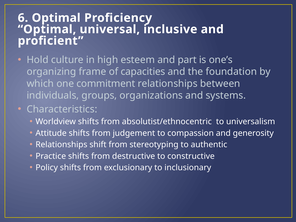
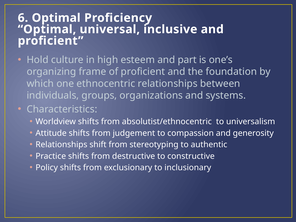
of capacities: capacities -> proficient (143, 72)
commitment: commitment -> ethnocentric (106, 84)
